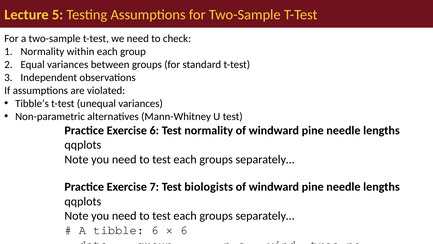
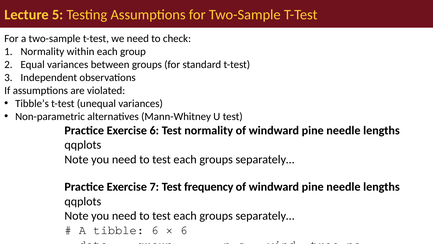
biologists: biologists -> frequency (209, 187)
